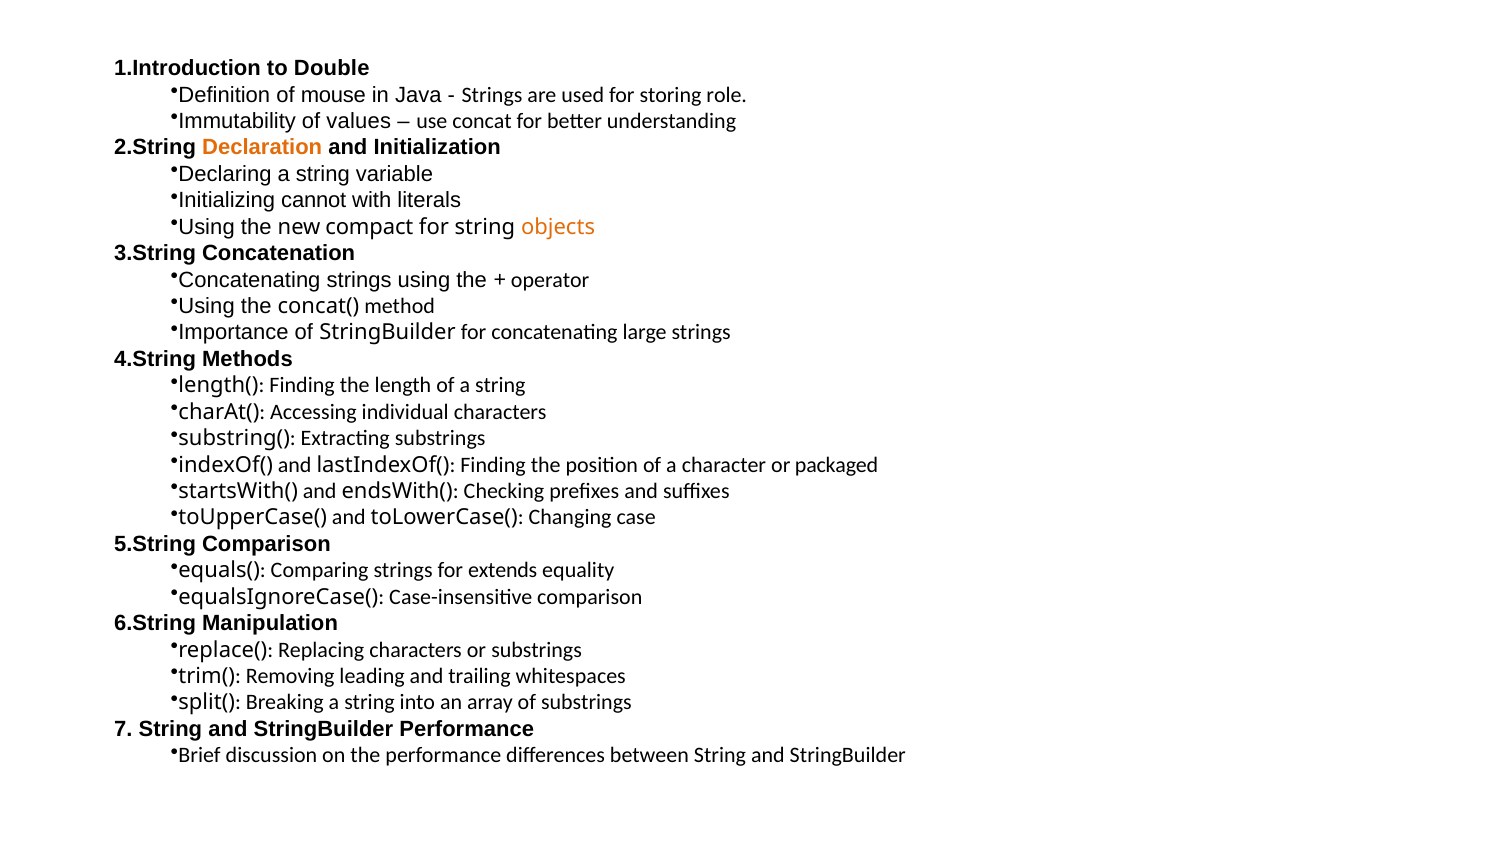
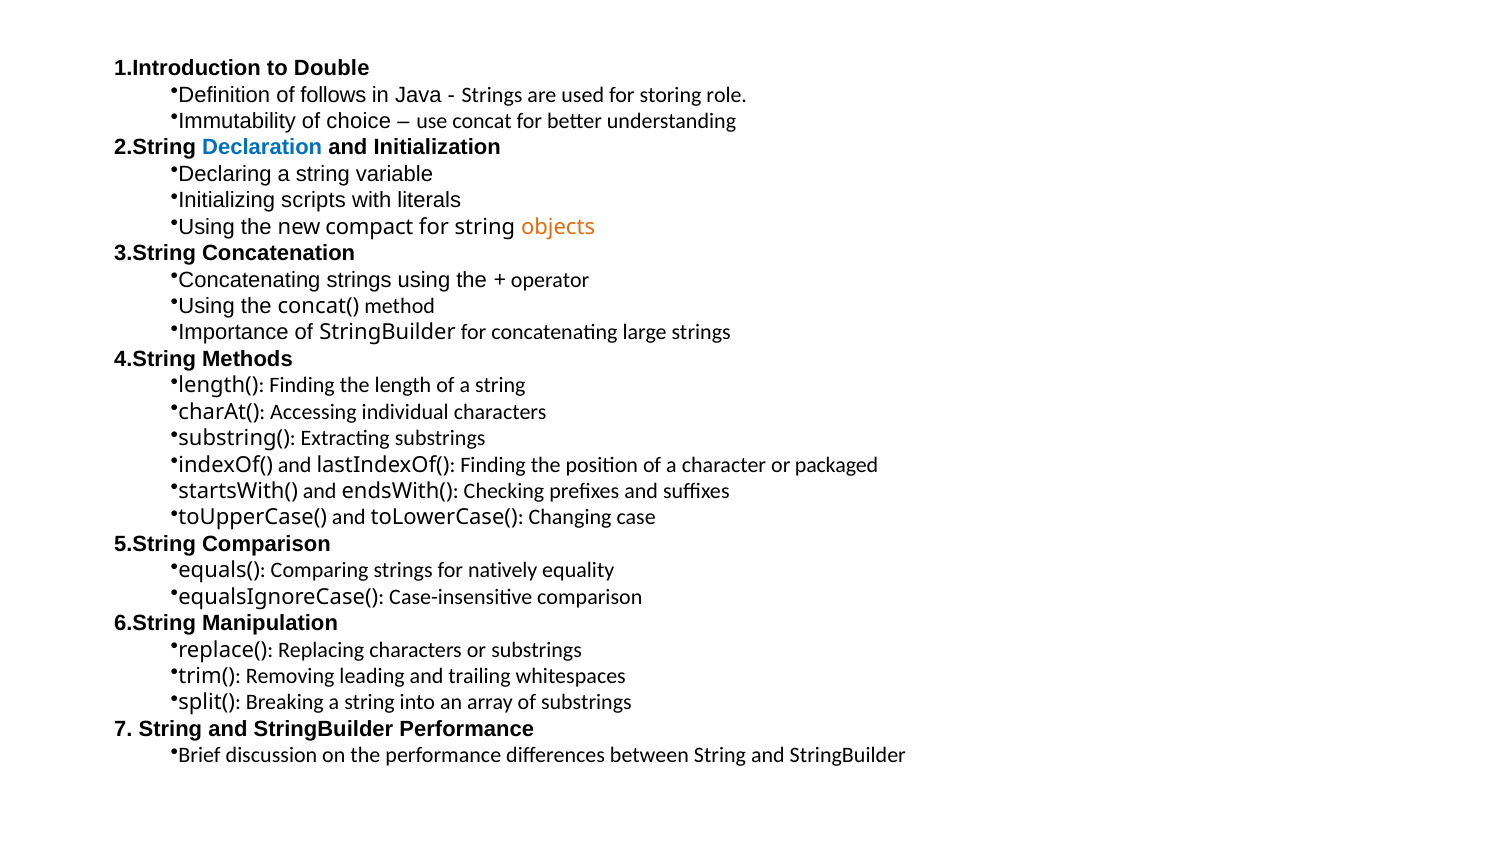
mouse: mouse -> follows (333, 95)
values: values -> choice (359, 121)
Declaration colour: orange -> blue (262, 148)
cannot: cannot -> scripts (314, 201)
extends: extends -> natively (503, 570)
